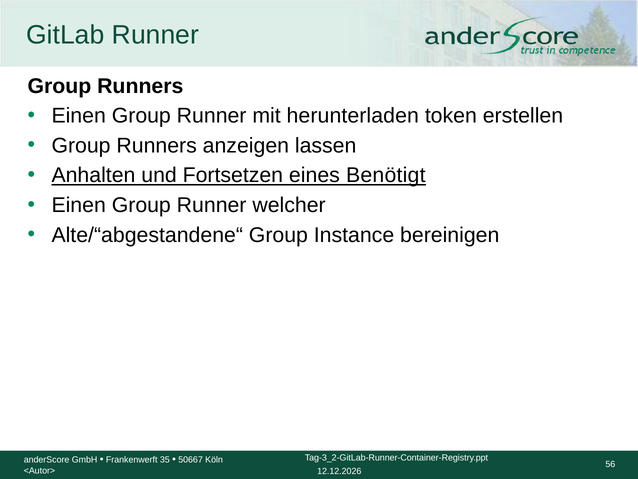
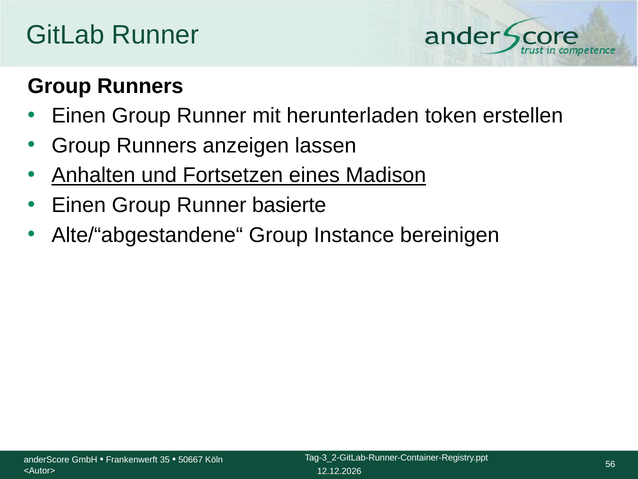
Benötigt: Benötigt -> Madison (386, 175)
welcher: welcher -> basierte (289, 205)
